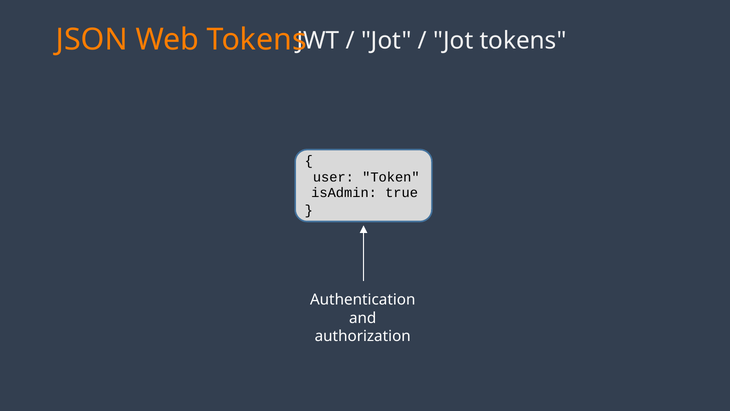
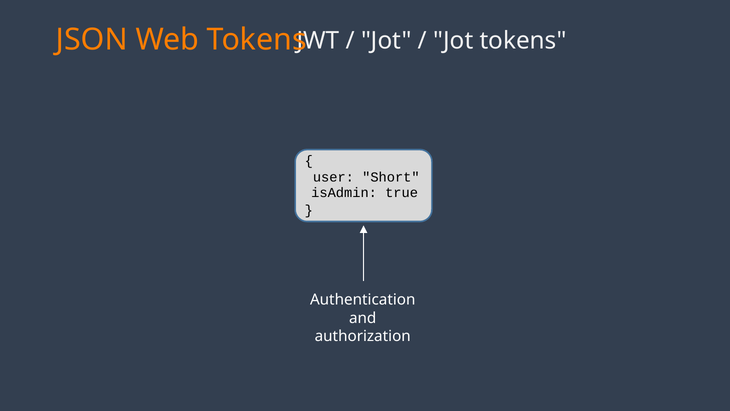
user Token: Token -> Short (391, 177)
